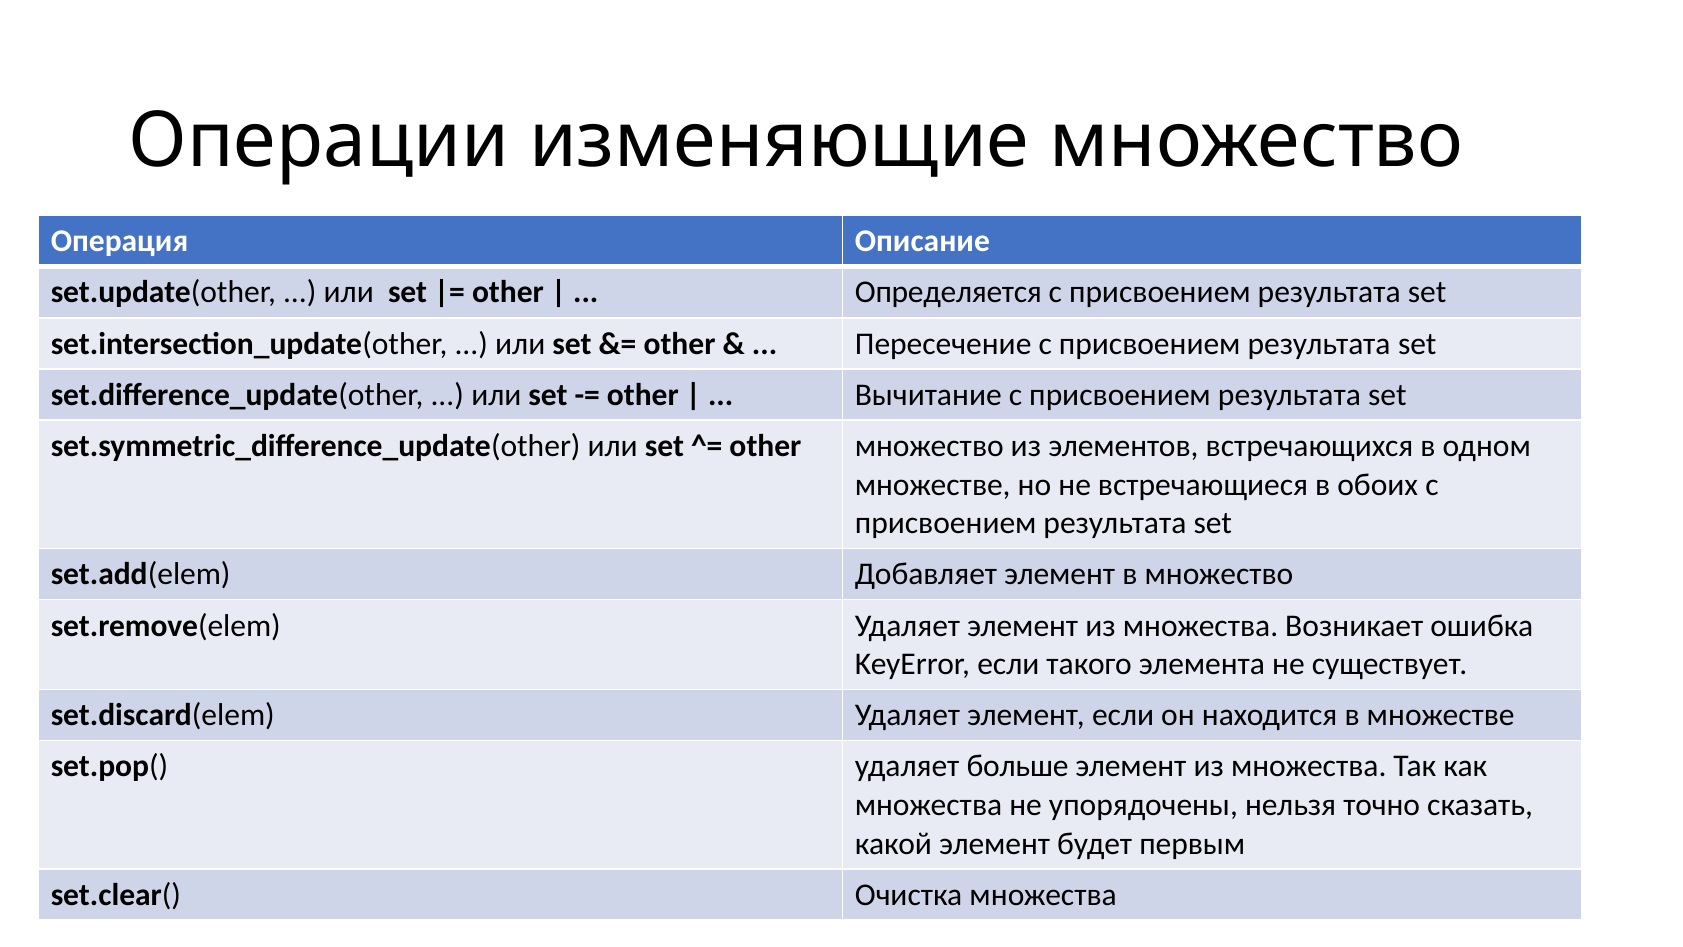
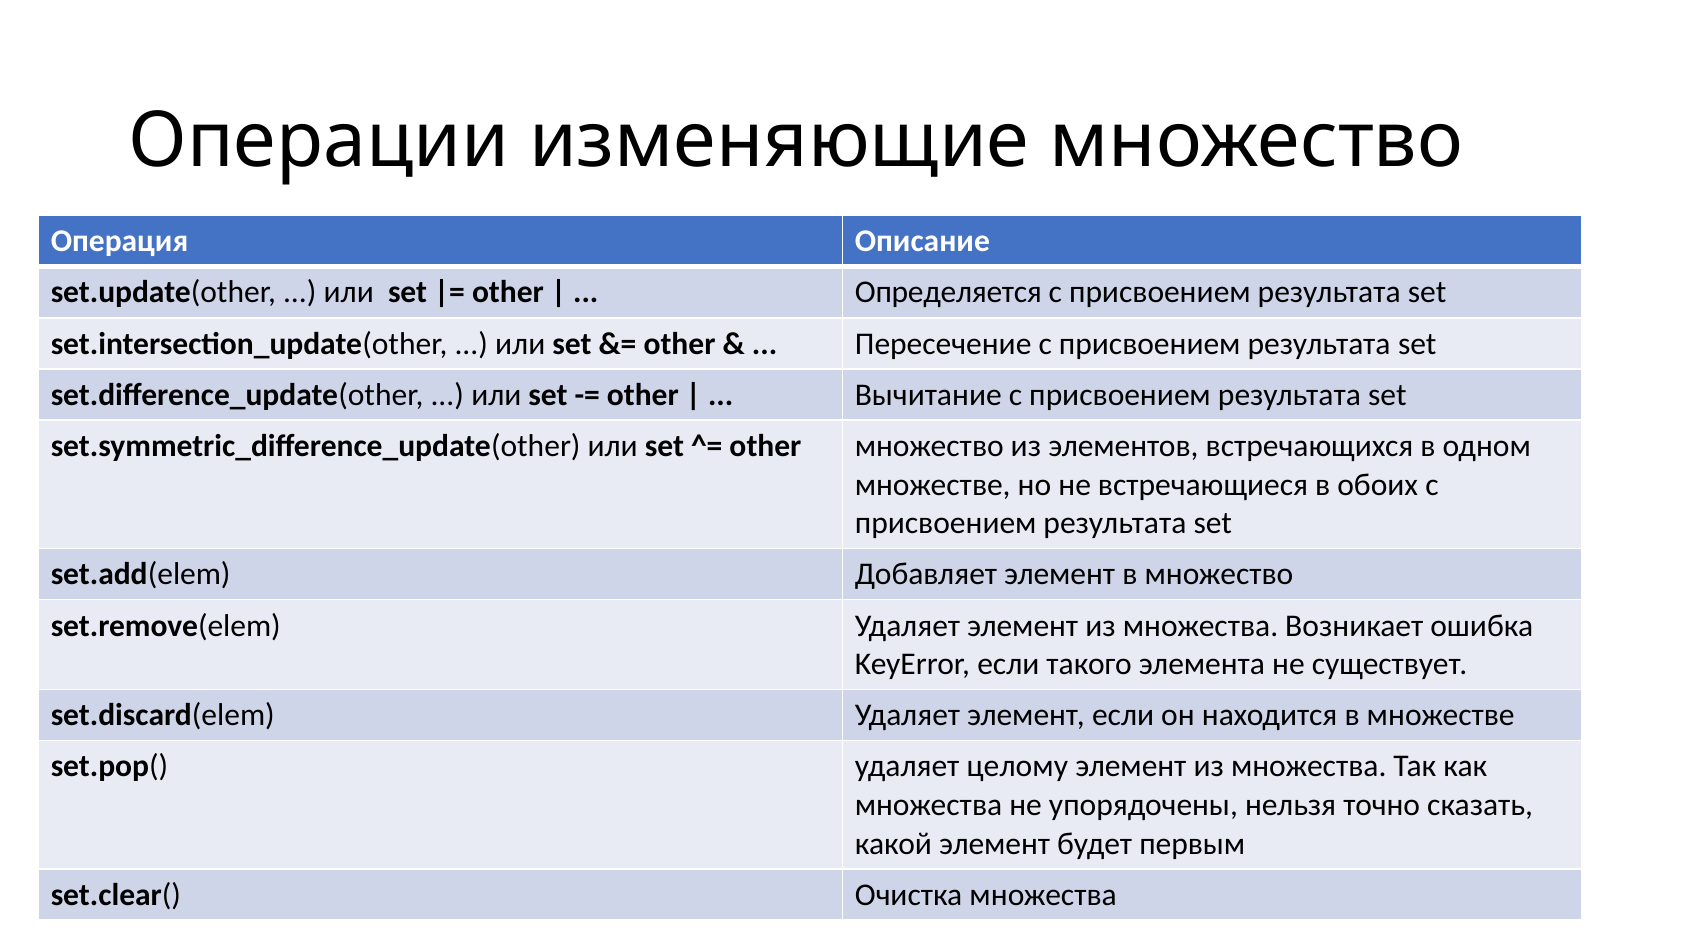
больше: больше -> целому (1017, 766)
